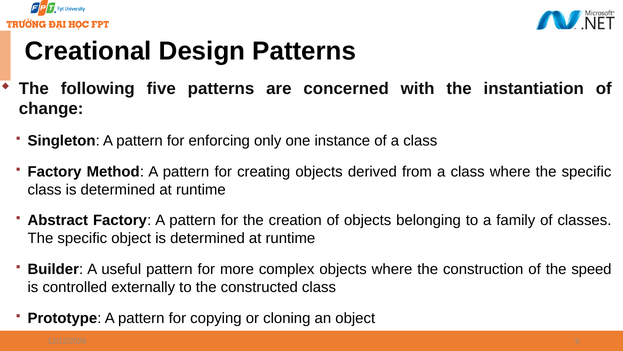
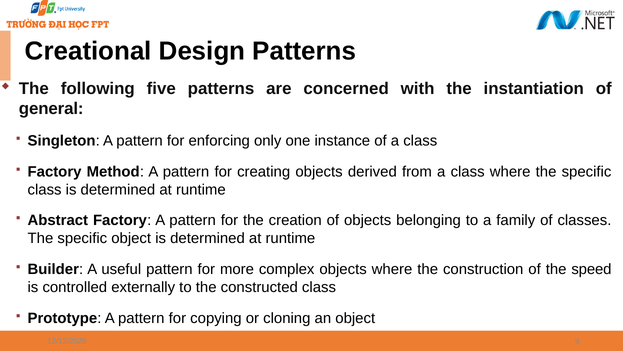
change: change -> general (51, 109)
